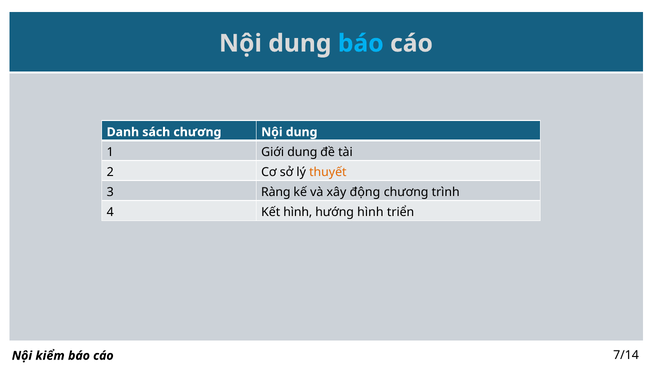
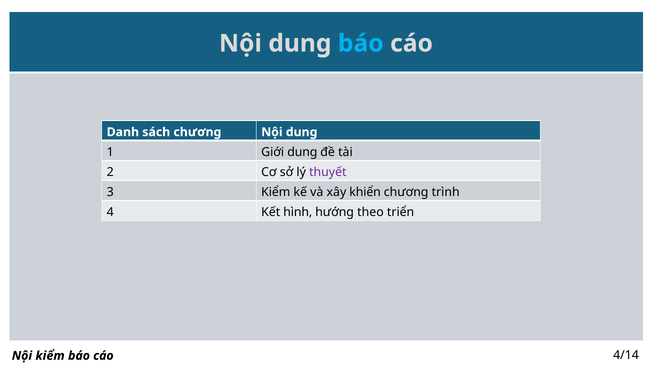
thuyết colour: orange -> purple (328, 172)
3 Ràng: Ràng -> Kiểm (276, 192)
động: động -> khiển (365, 192)
hướng hình: hình -> theo (370, 212)
7/14: 7/14 -> 4/14 (626, 355)
